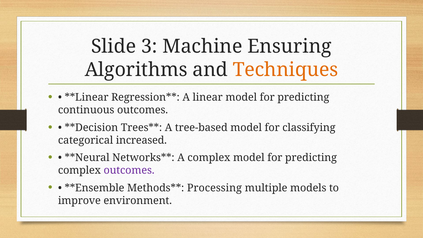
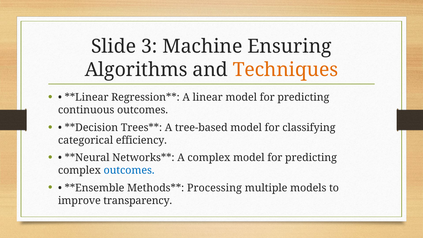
increased: increased -> efficiency (141, 140)
outcomes colour: purple -> blue (129, 170)
environment: environment -> transparency (138, 200)
